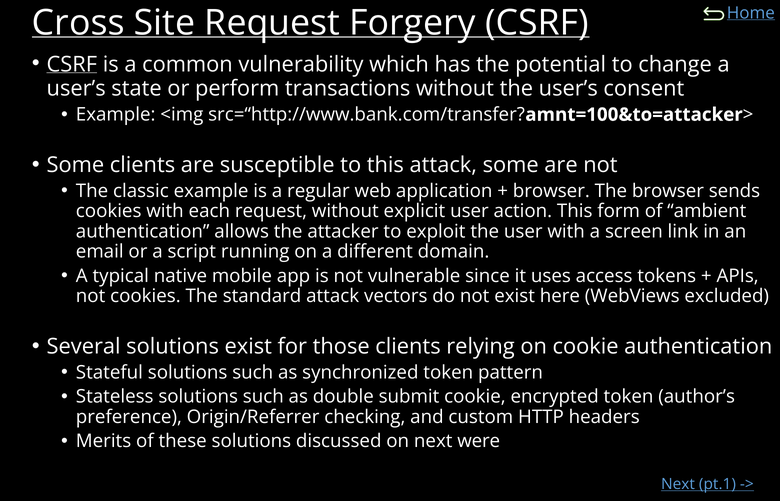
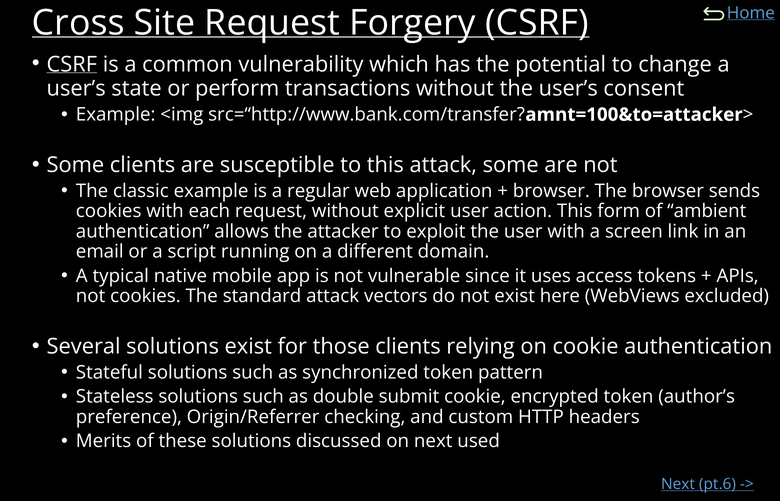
were: were -> used (479, 442)
pt.1: pt.1 -> pt.6 (717, 485)
